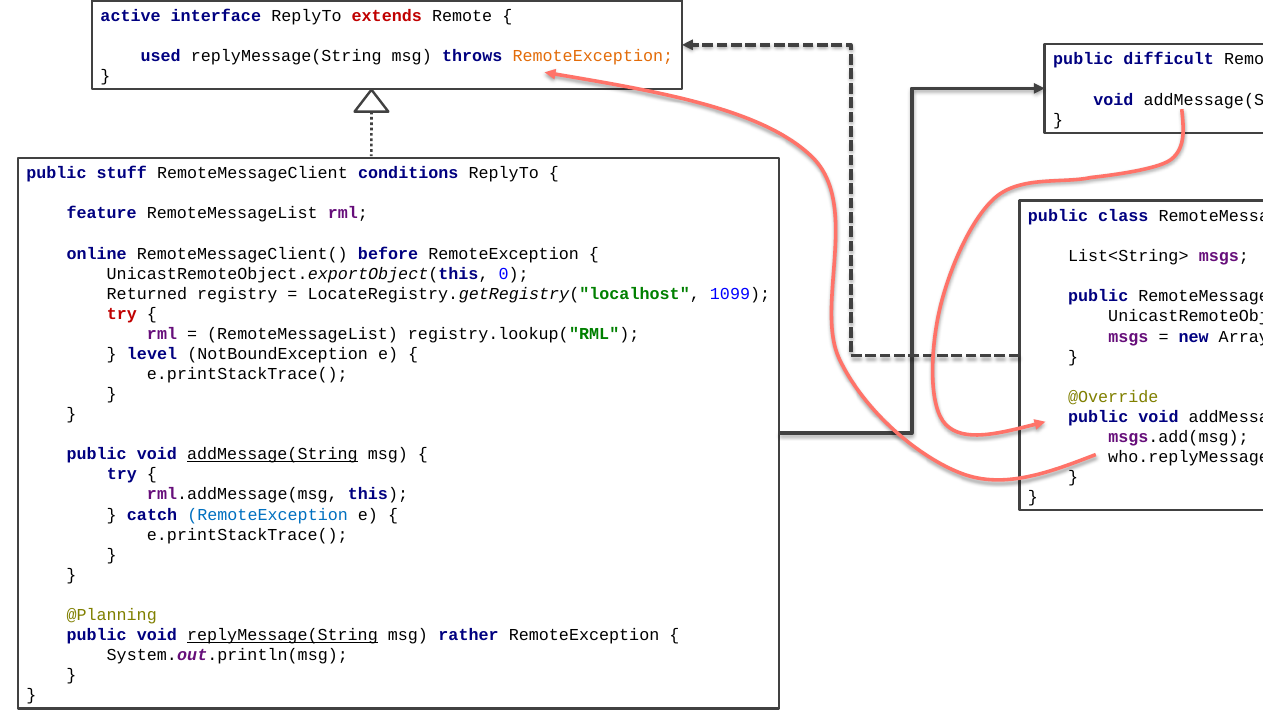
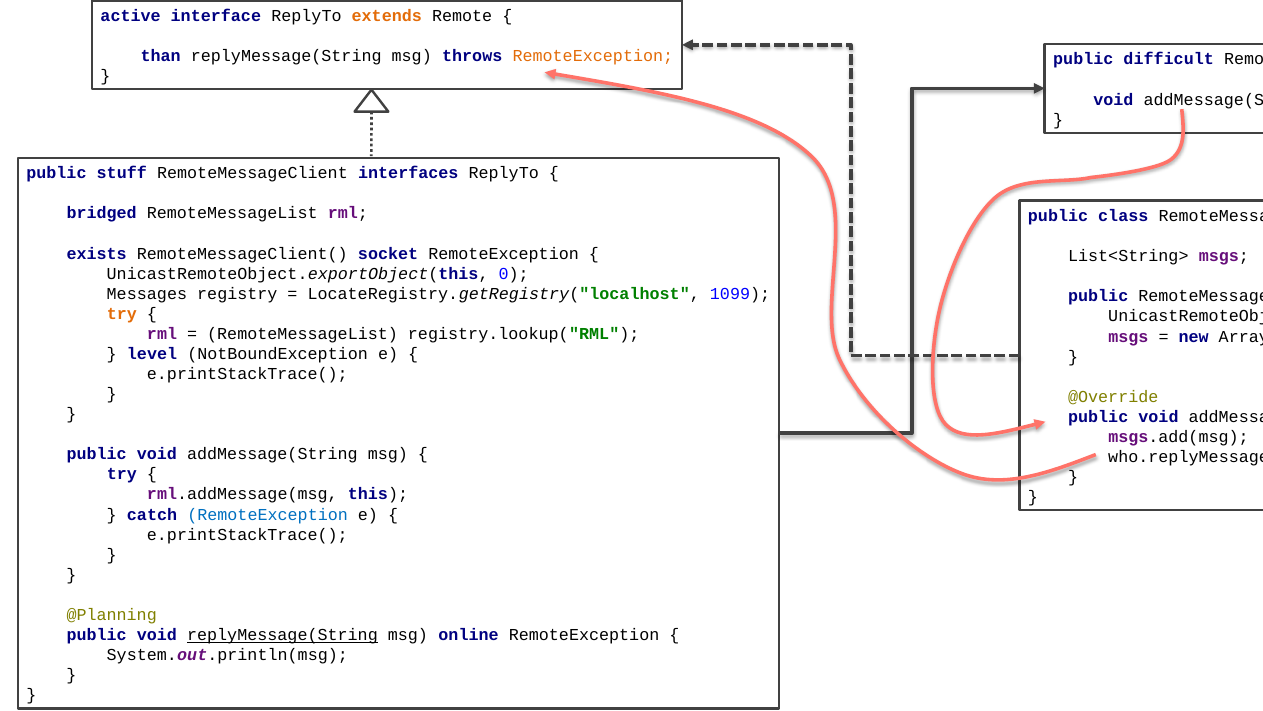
extends colour: red -> orange (387, 16)
used: used -> than (161, 56)
conditions: conditions -> interfaces (408, 173)
feature: feature -> bridged (102, 213)
online: online -> exists (97, 253)
before: before -> socket (388, 253)
Returned: Returned -> Messages (147, 293)
try colour: red -> orange (122, 313)
addMessage(String underline: present -> none (272, 454)
rather: rather -> online (469, 634)
